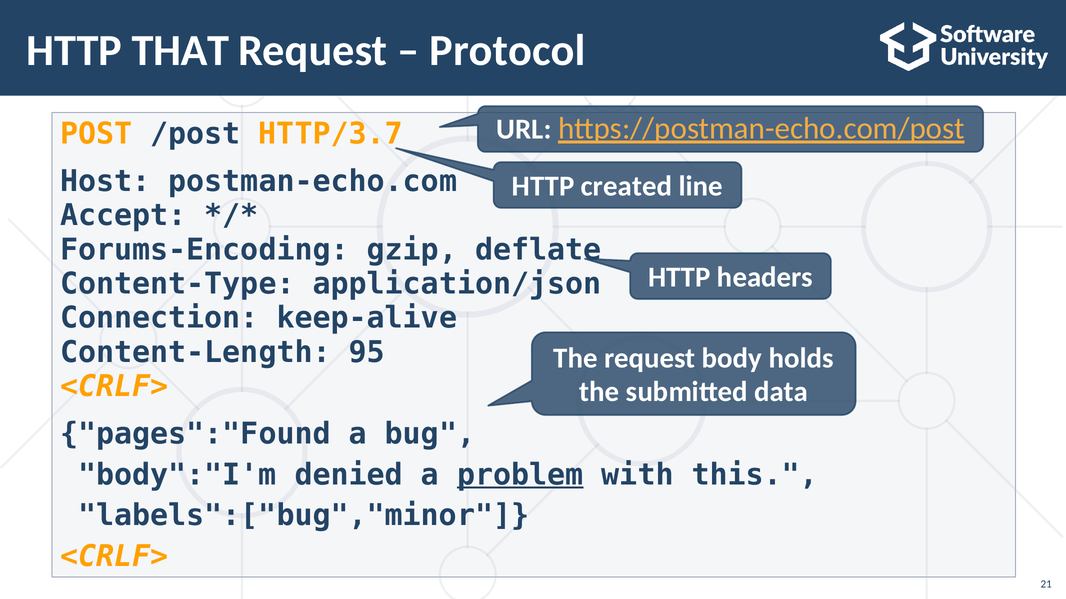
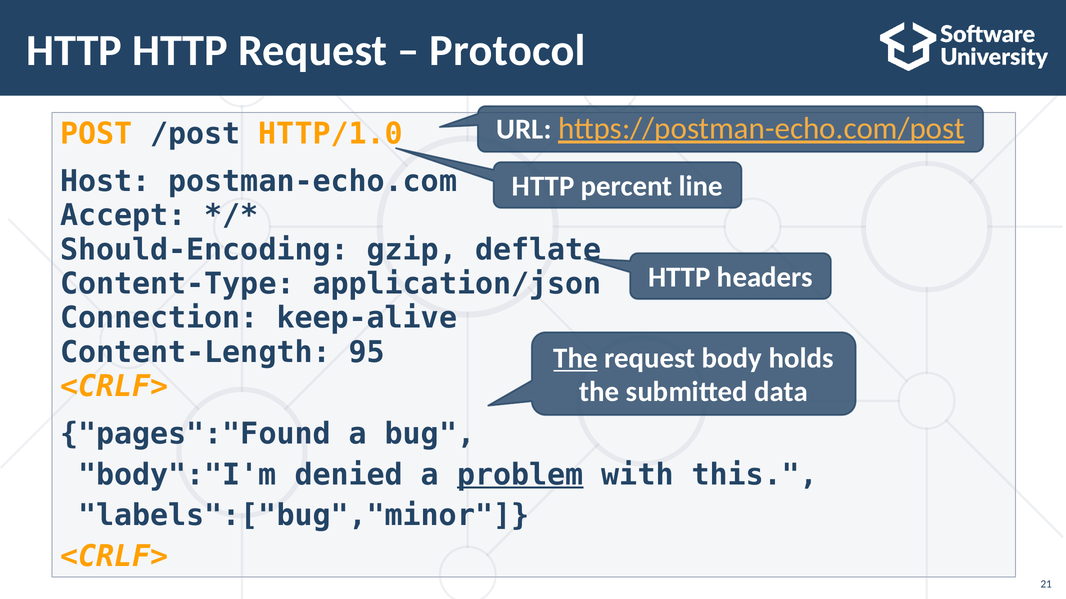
HTTP THAT: THAT -> HTTP (180, 50)
HTTP/3.7: HTTP/3.7 -> HTTP/1.0 (331, 134)
created: created -> percent (627, 187)
Forums-Encoding: Forums-Encoding -> Should-Encoding (204, 250)
The underline: none -> present (575, 359)
